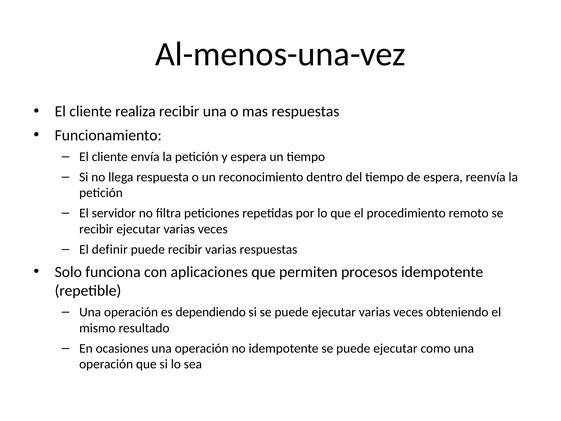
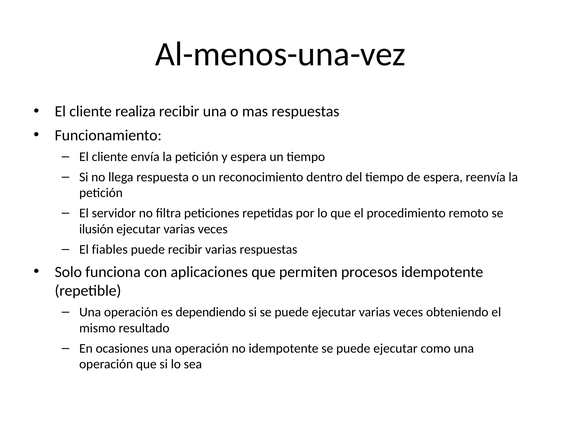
recibir: recibir -> ilusión (96, 229)
definir: definir -> fiables (110, 249)
